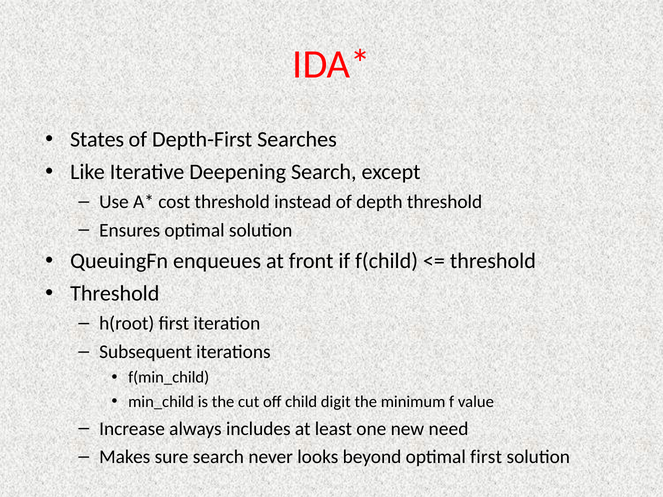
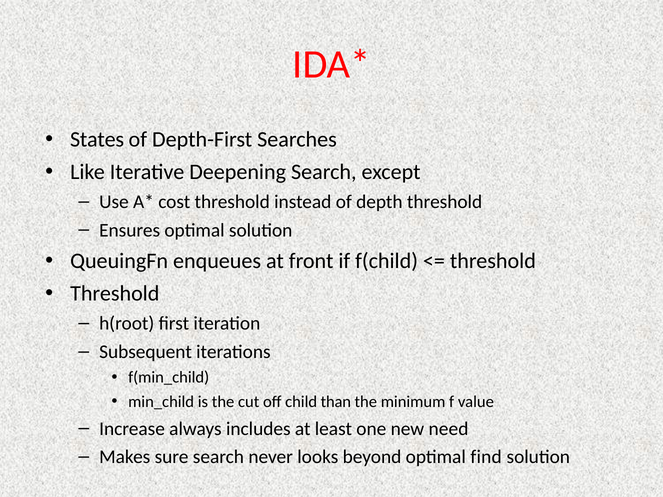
digit: digit -> than (336, 402)
optimal first: first -> find (486, 457)
